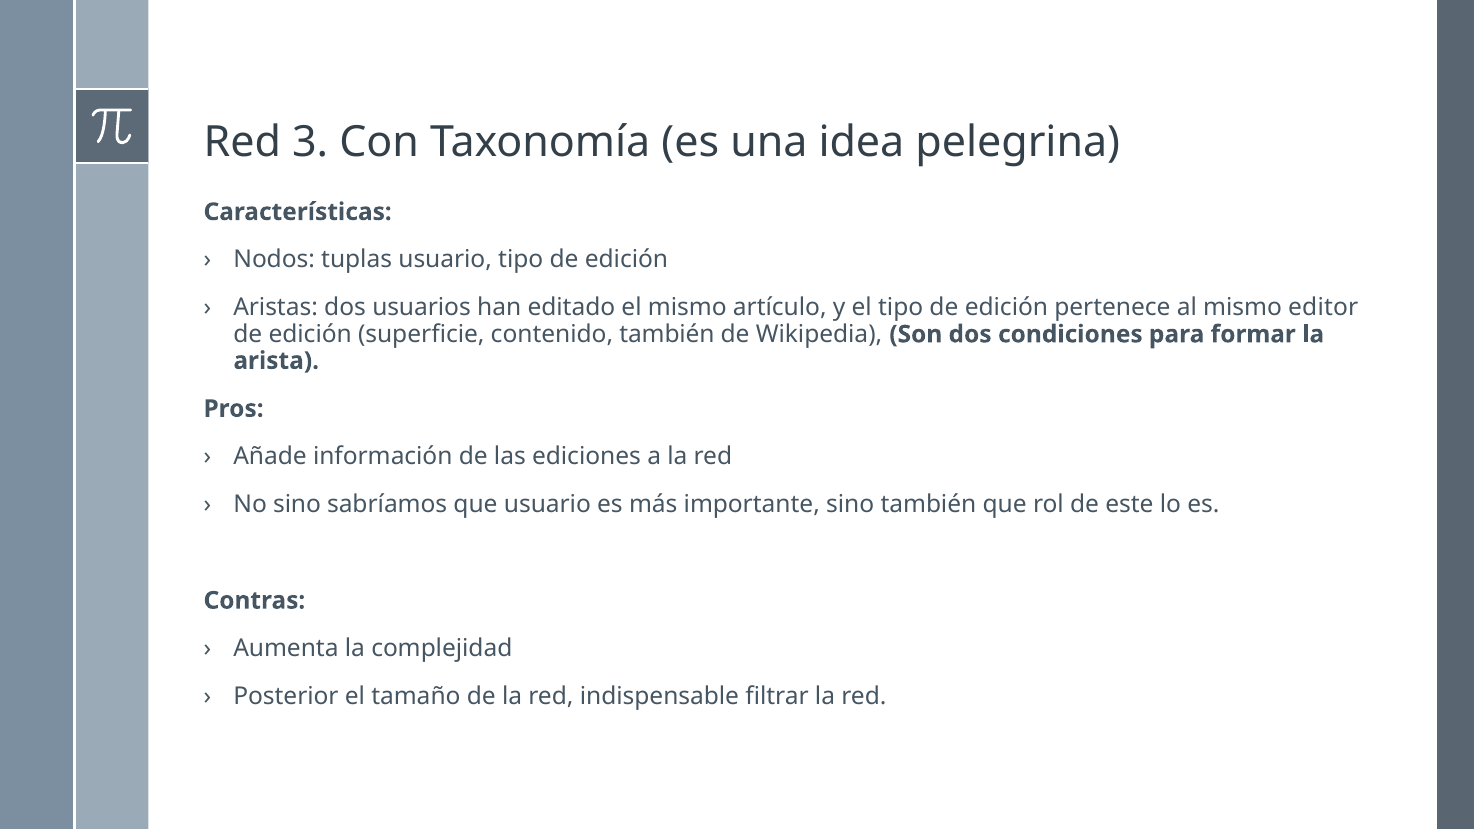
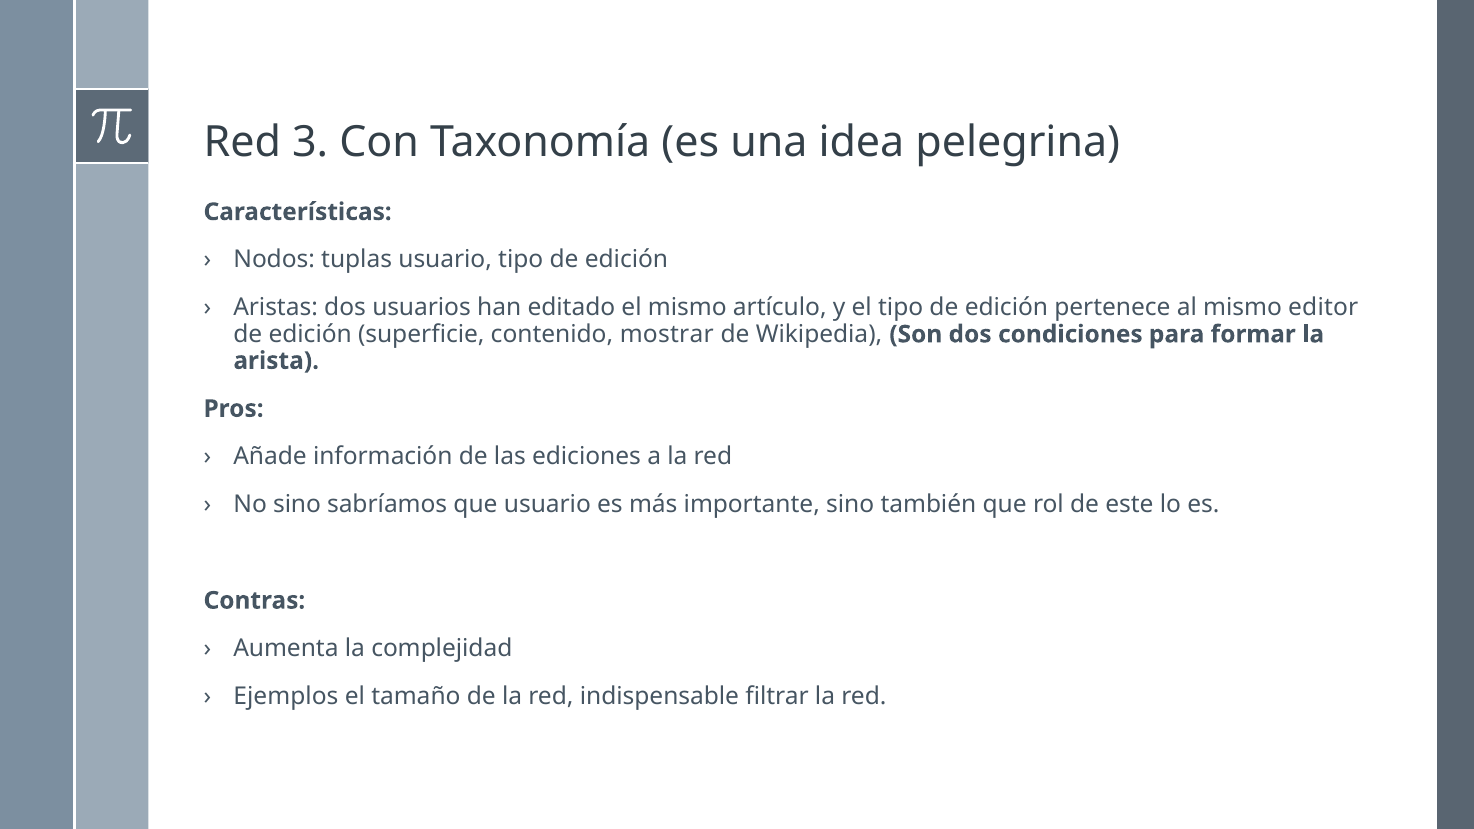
contenido también: también -> mostrar (667, 334)
Posterior: Posterior -> Ejemplos (286, 697)
